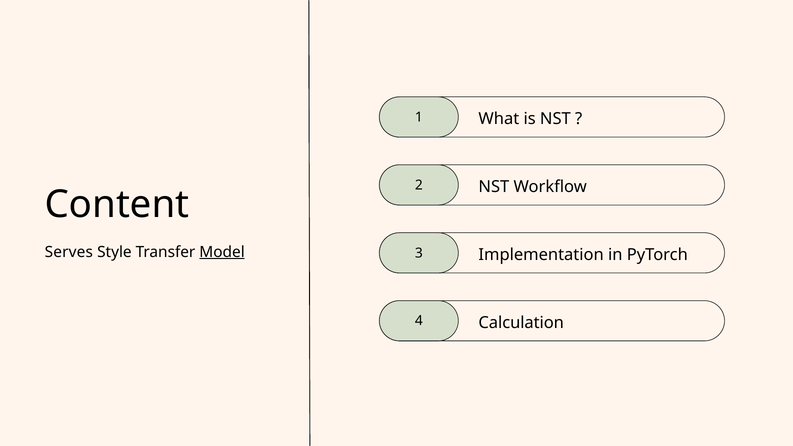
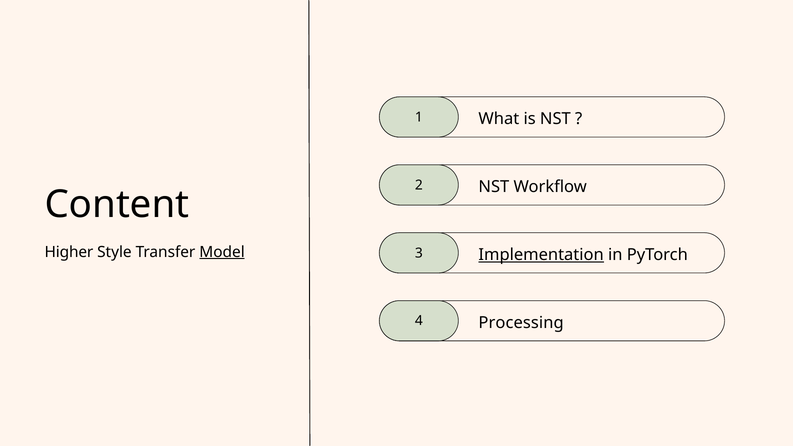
Serves: Serves -> Higher (69, 252)
Implementation underline: none -> present (541, 255)
Calculation: Calculation -> Processing (521, 323)
